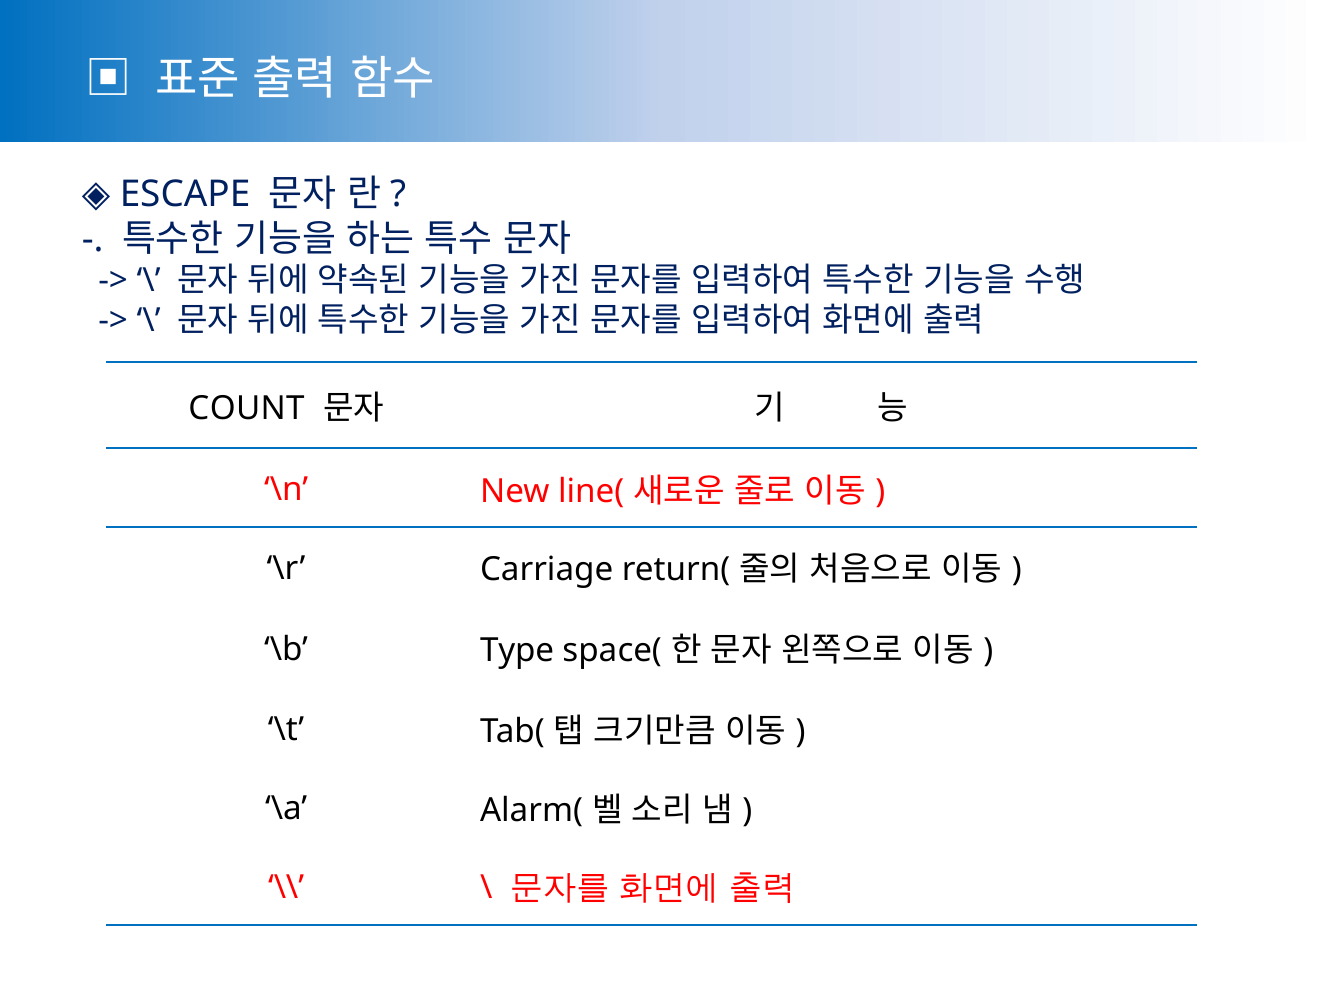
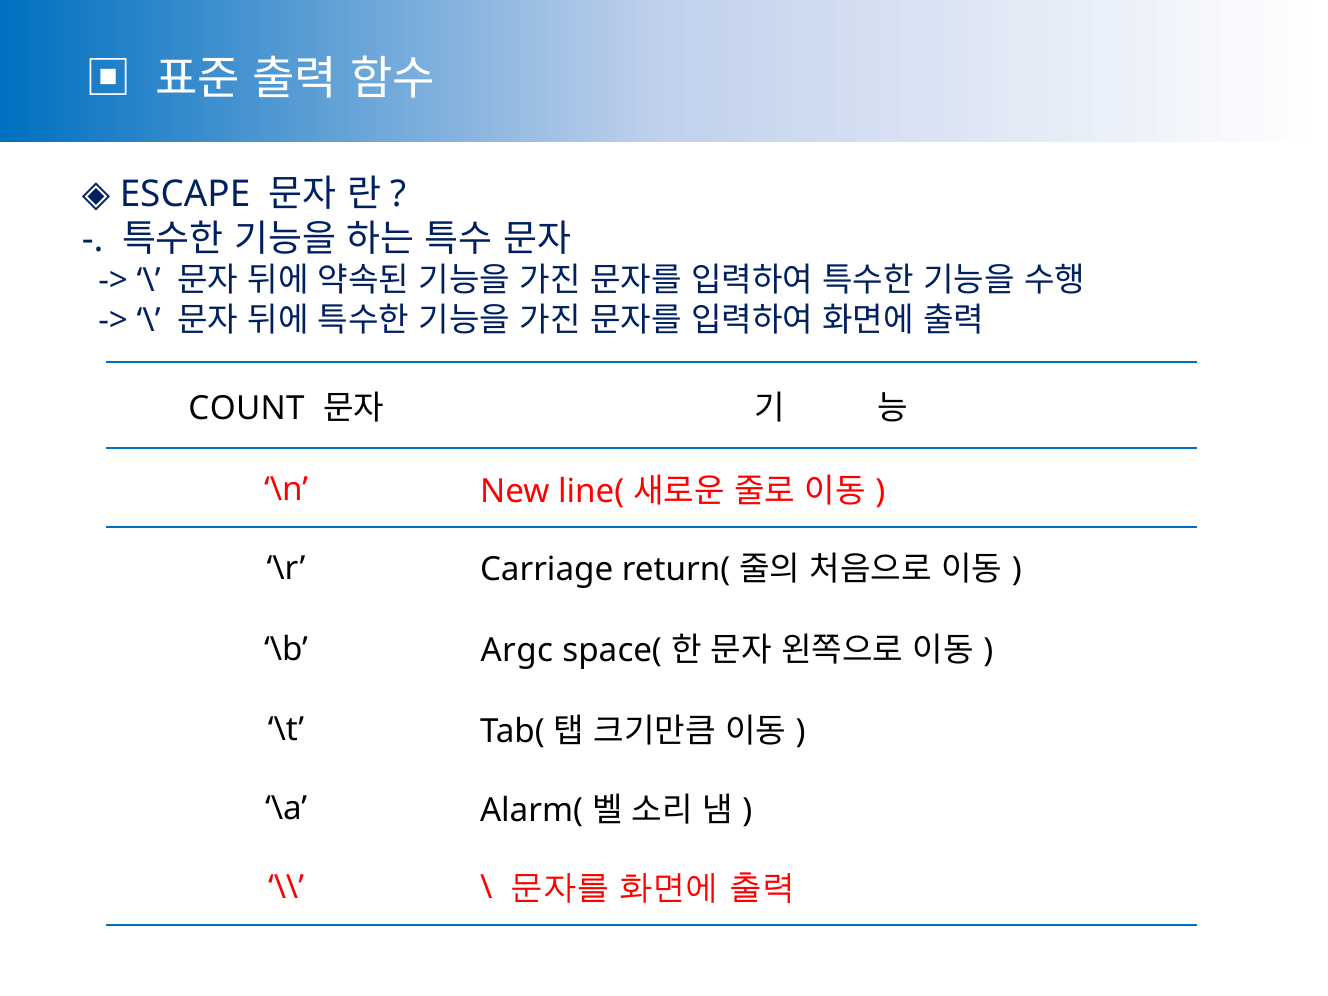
Type: Type -> Argc (517, 651)
